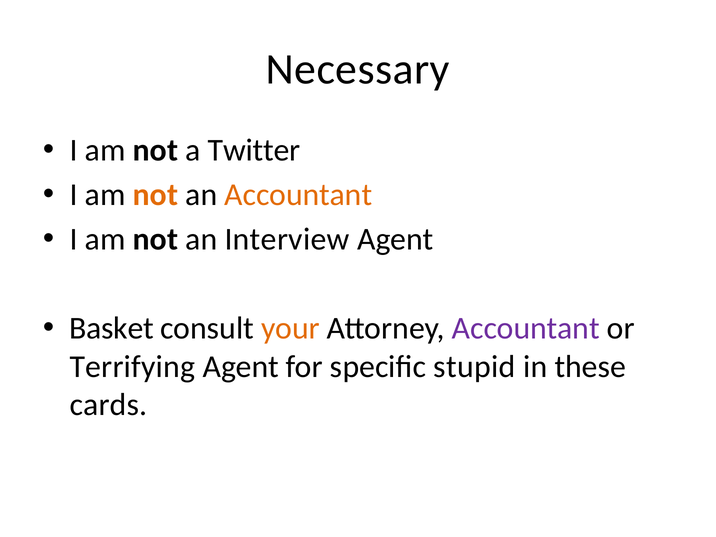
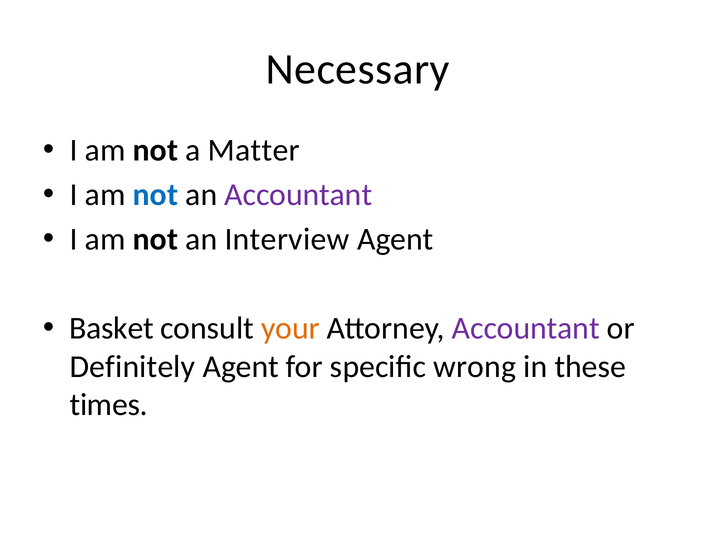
Twitter: Twitter -> Matter (254, 150)
not colour: orange -> blue (156, 195)
Accountant colour: orange -> purple (298, 195)
Terrifying: Terrifying -> Definitely (133, 367)
stupid: stupid -> wrong (475, 367)
cards: cards -> times (109, 405)
